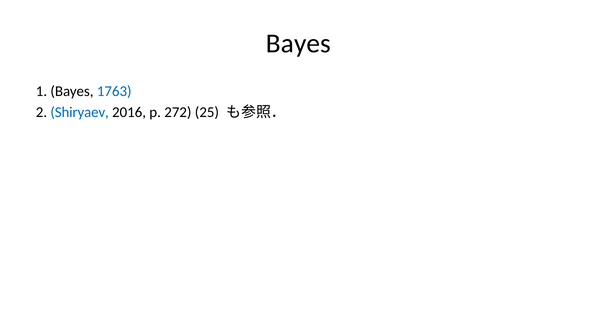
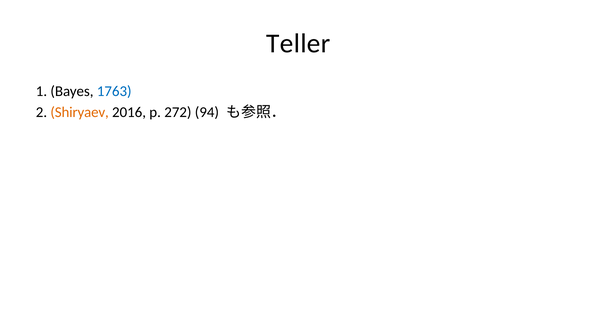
Bayes: Bayes -> Teller (298, 43)
Shiryaev colour: blue -> orange (80, 112)
25: 25 -> 94 (207, 112)
